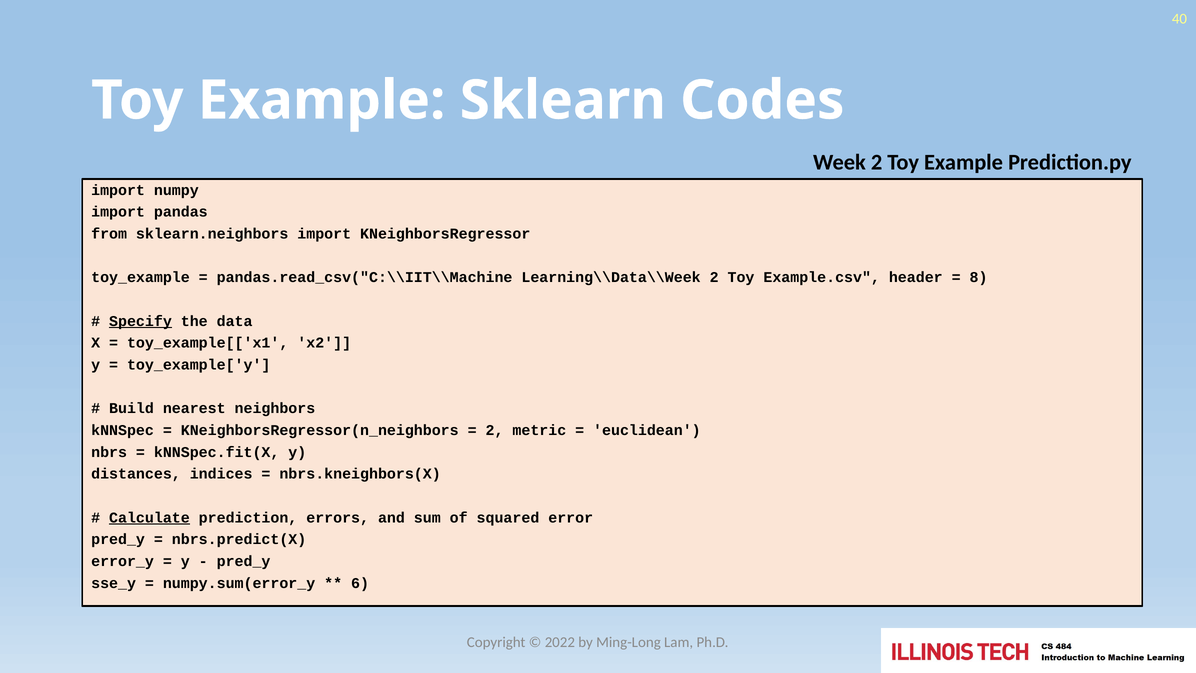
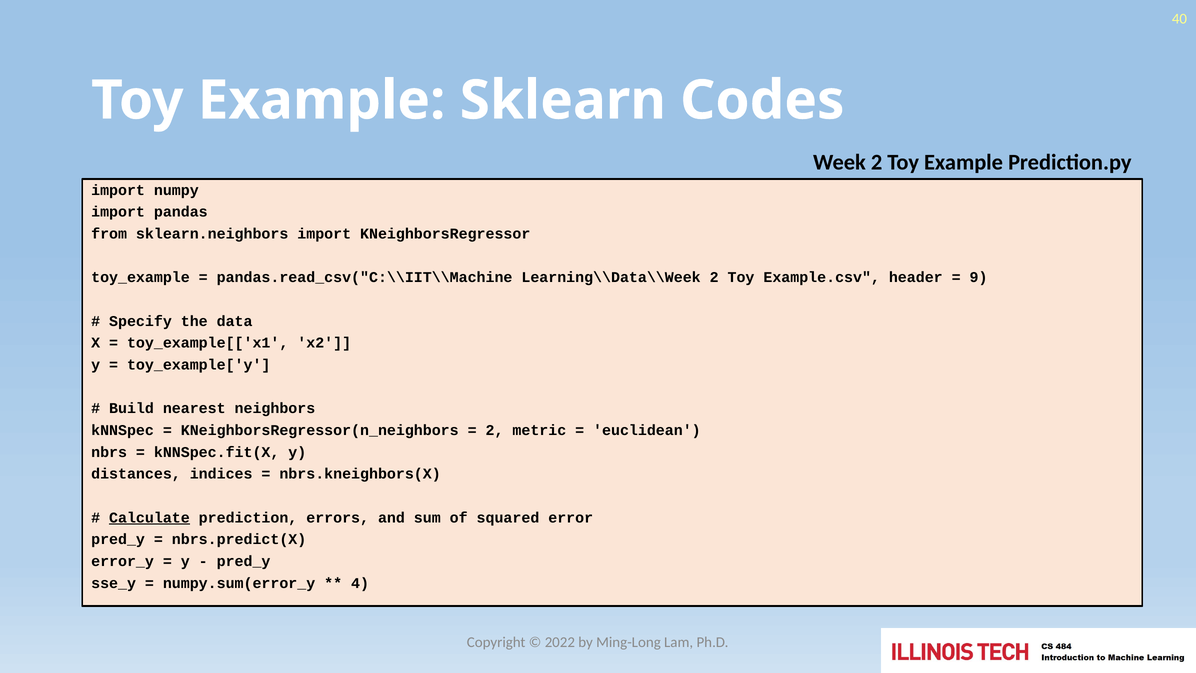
8: 8 -> 9 (979, 277)
Specify underline: present -> none (140, 321)
6: 6 -> 4 (360, 583)
